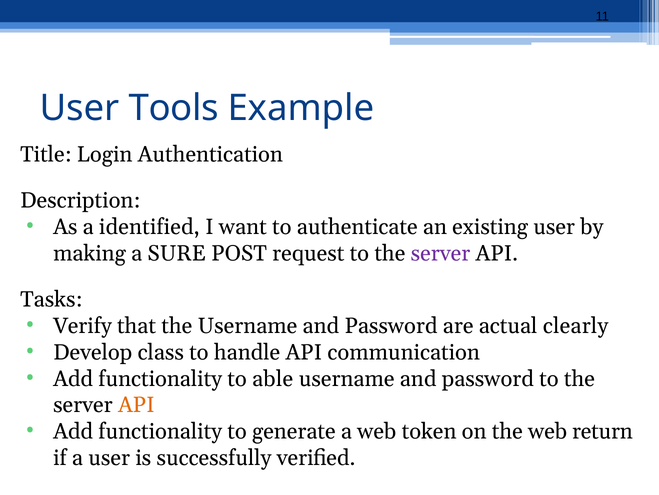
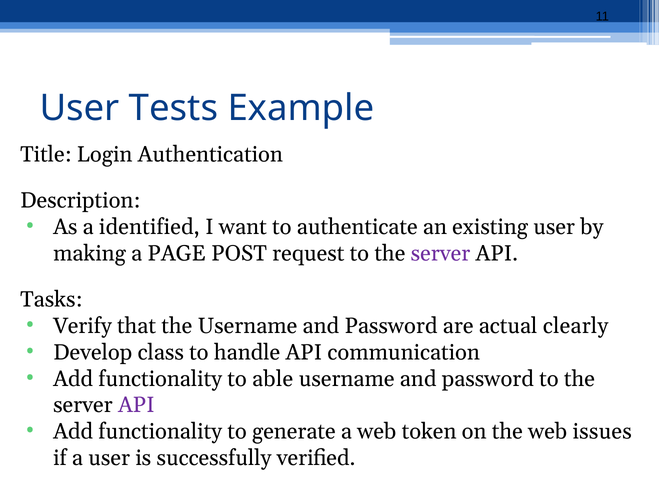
Tools: Tools -> Tests (173, 108)
SURE: SURE -> PAGE (177, 253)
API colour: orange -> purple (136, 405)
return: return -> issues (602, 431)
